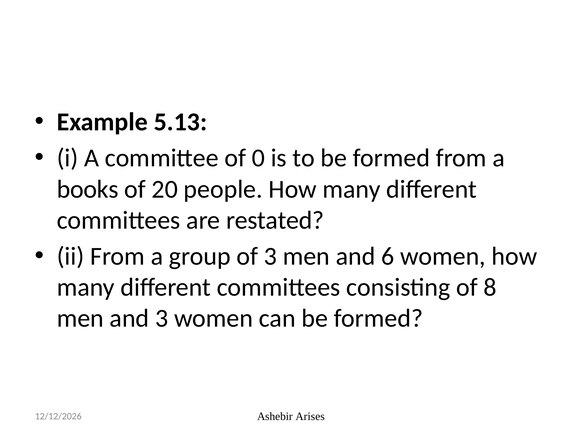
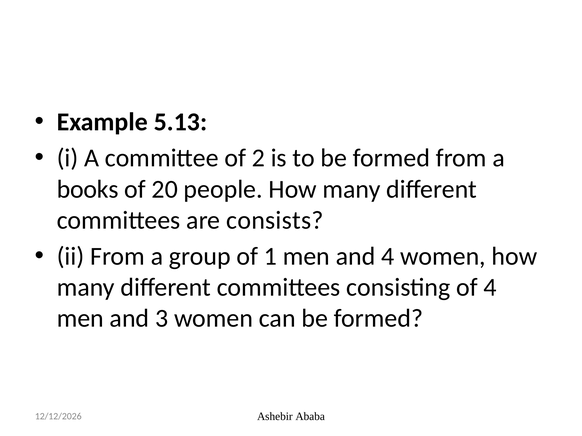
0: 0 -> 2 (258, 158)
restated: restated -> consists (275, 220)
of 3: 3 -> 1 (270, 257)
and 6: 6 -> 4 (388, 257)
of 8: 8 -> 4 (490, 288)
Arises: Arises -> Ababa (310, 417)
